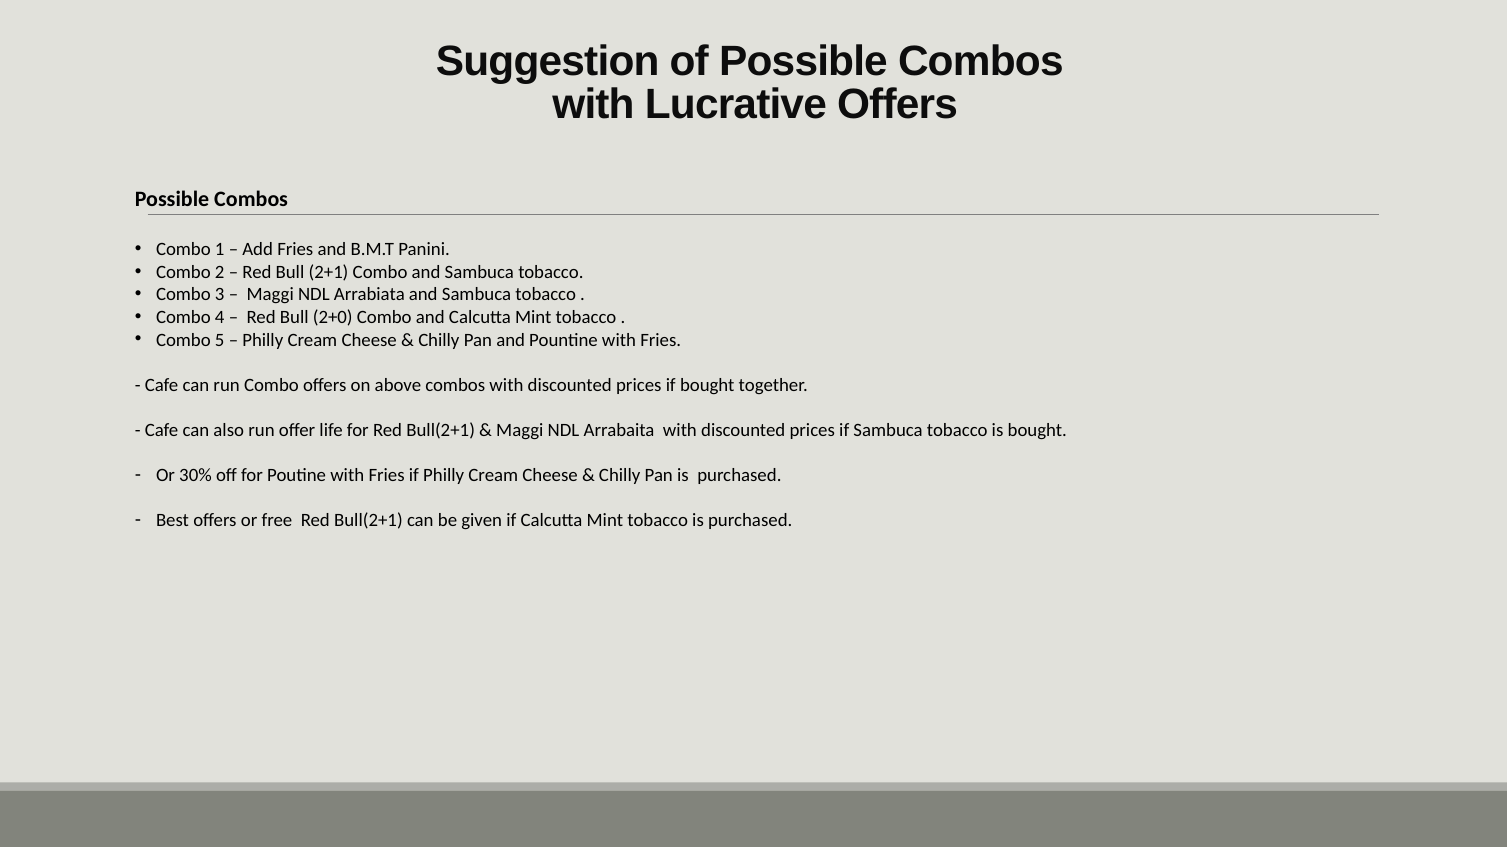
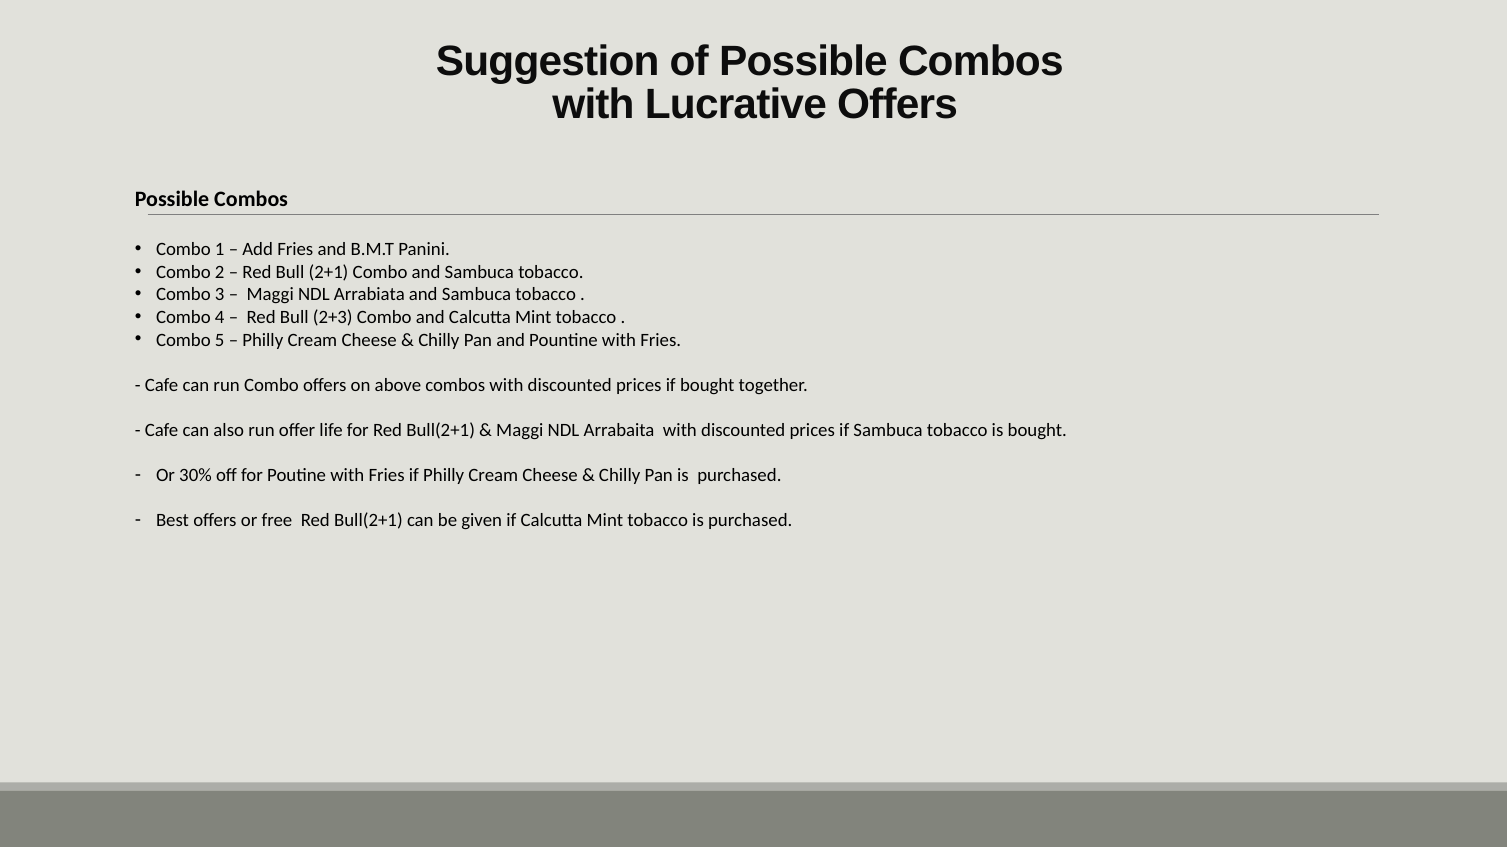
2+0: 2+0 -> 2+3 (333, 317)
